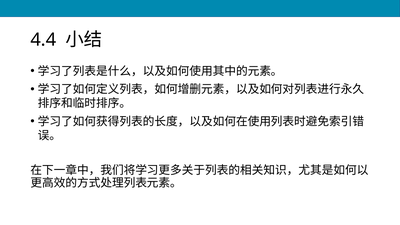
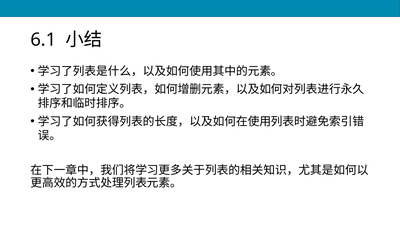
4.4: 4.4 -> 6.1 (43, 40)
